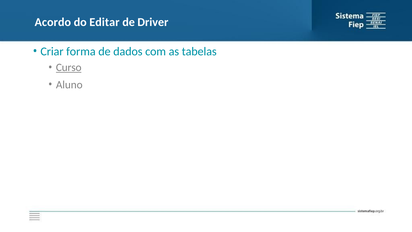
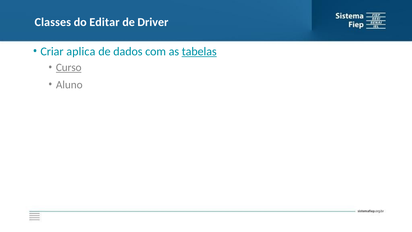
Acordo: Acordo -> Classes (53, 22)
forma: forma -> aplica (81, 51)
tabelas underline: none -> present (199, 51)
